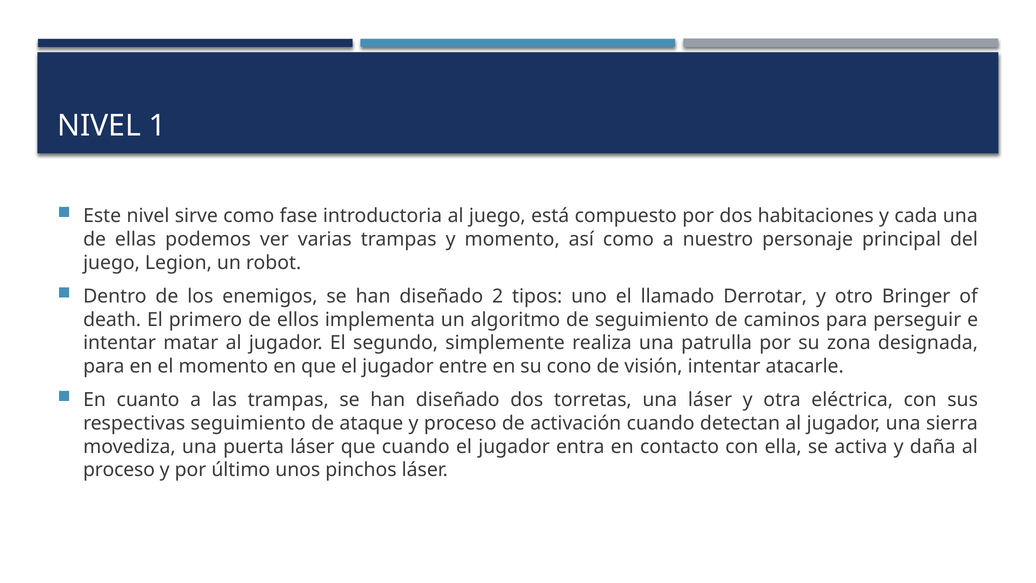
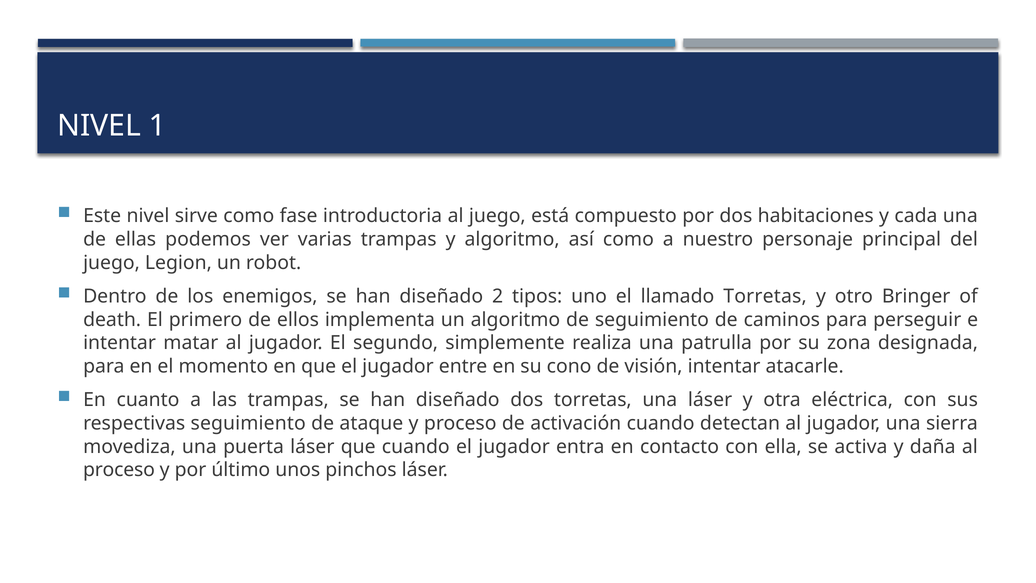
y momento: momento -> algoritmo (512, 239)
llamado Derrotar: Derrotar -> Torretas (765, 296)
